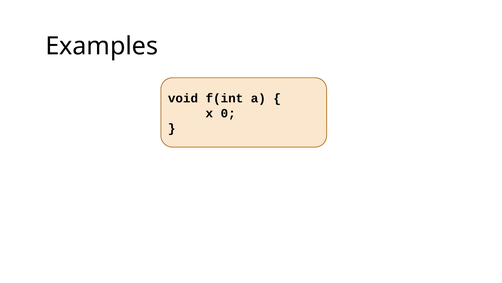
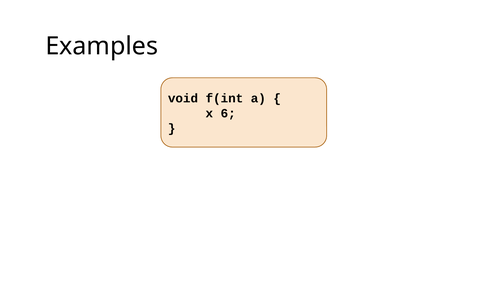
0: 0 -> 6 (228, 113)
